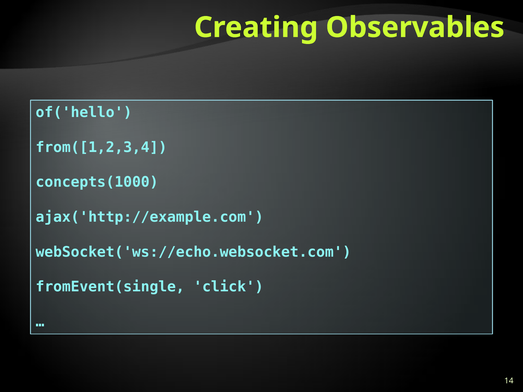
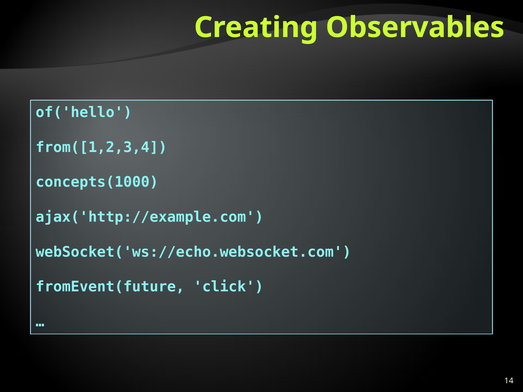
fromEvent(single: fromEvent(single -> fromEvent(future (110, 287)
